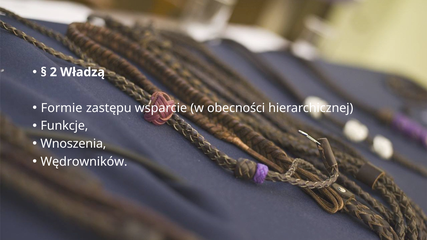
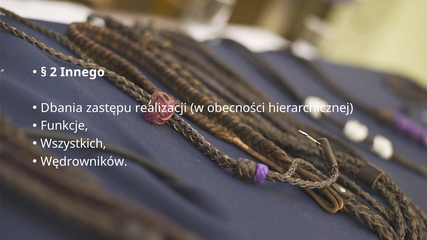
Władzą: Władzą -> Innego (82, 72)
Formie: Formie -> Dbania (62, 108)
wsparcie: wsparcie -> realizacji (161, 108)
Wnoszenia: Wnoszenia -> Wszystkich (73, 144)
